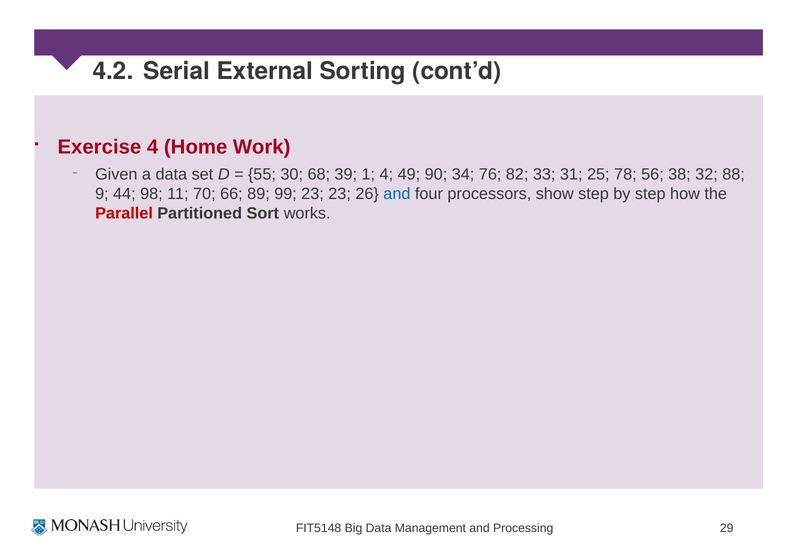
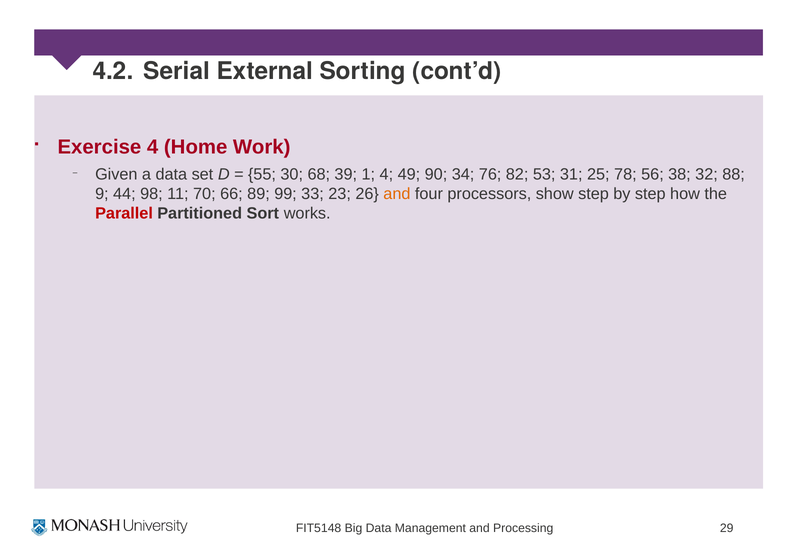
33: 33 -> 53 (544, 175)
99 23: 23 -> 33 (313, 194)
and colour: blue -> orange (397, 194)
